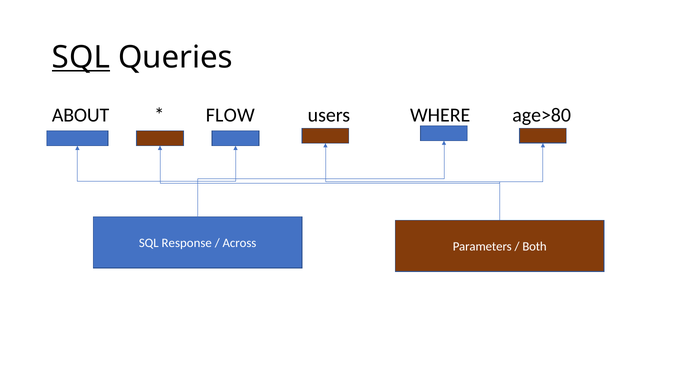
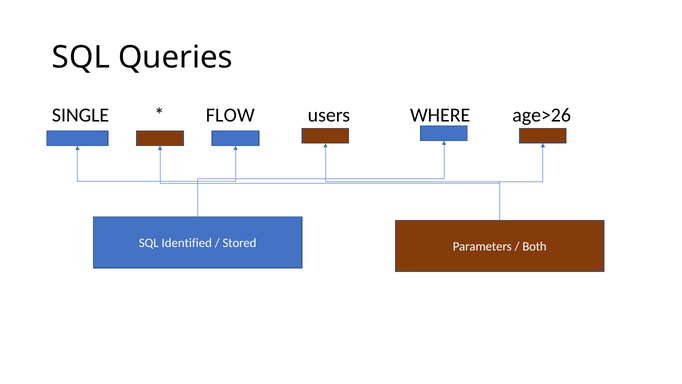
SQL underline: present -> none (81, 57)
ABOUT: ABOUT -> SINGLE (81, 115)
age>80: age>80 -> age>26 (542, 115)
Response: Response -> Identified (187, 243)
Across: Across -> Stored (240, 243)
